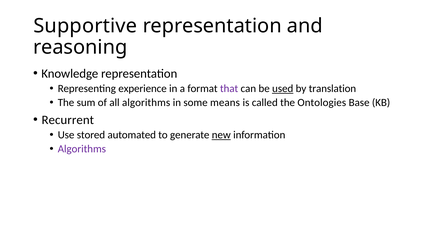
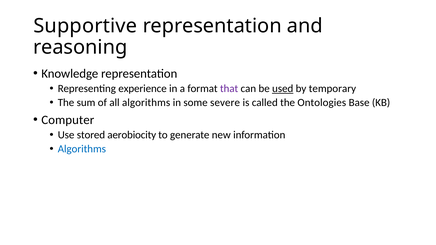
translation: translation -> temporary (332, 89)
means: means -> severe (225, 103)
Recurrent: Recurrent -> Computer (68, 120)
automated: automated -> aerobiocity (132, 135)
new underline: present -> none (221, 135)
Algorithms colour: purple -> blue (82, 149)
